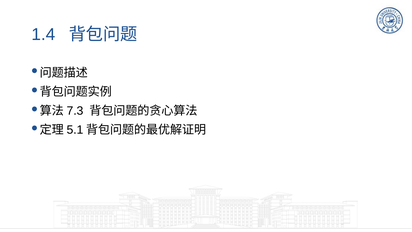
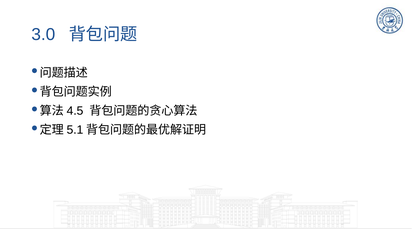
1.4: 1.4 -> 3.0 (43, 35)
7.3: 7.3 -> 4.5 (75, 111)
